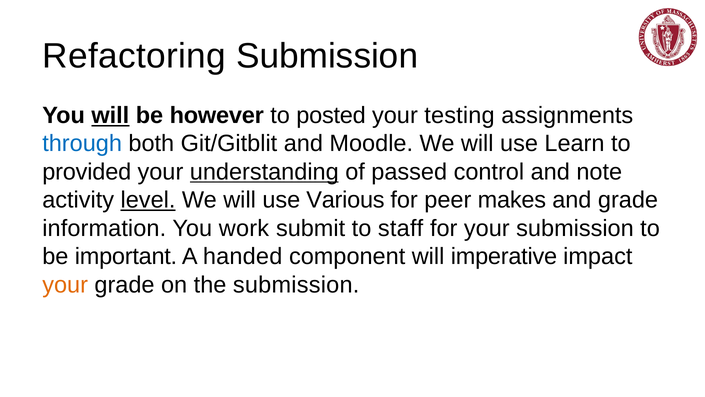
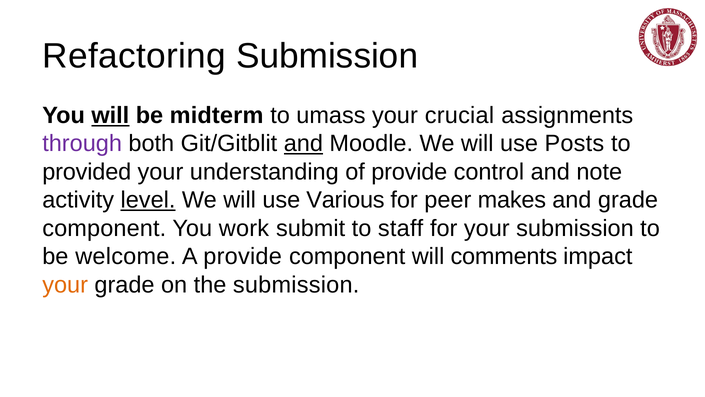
however: however -> midterm (217, 115)
posted: posted -> umass (331, 115)
testing: testing -> crucial (459, 115)
through colour: blue -> purple (82, 144)
and underline: none -> present (303, 144)
Learn: Learn -> Posts (574, 144)
understanding underline: present -> none (264, 172)
of passed: passed -> provide (409, 172)
information: information -> component (104, 228)
important: important -> welcome (126, 256)
A handed: handed -> provide (243, 256)
imperative: imperative -> comments (504, 256)
